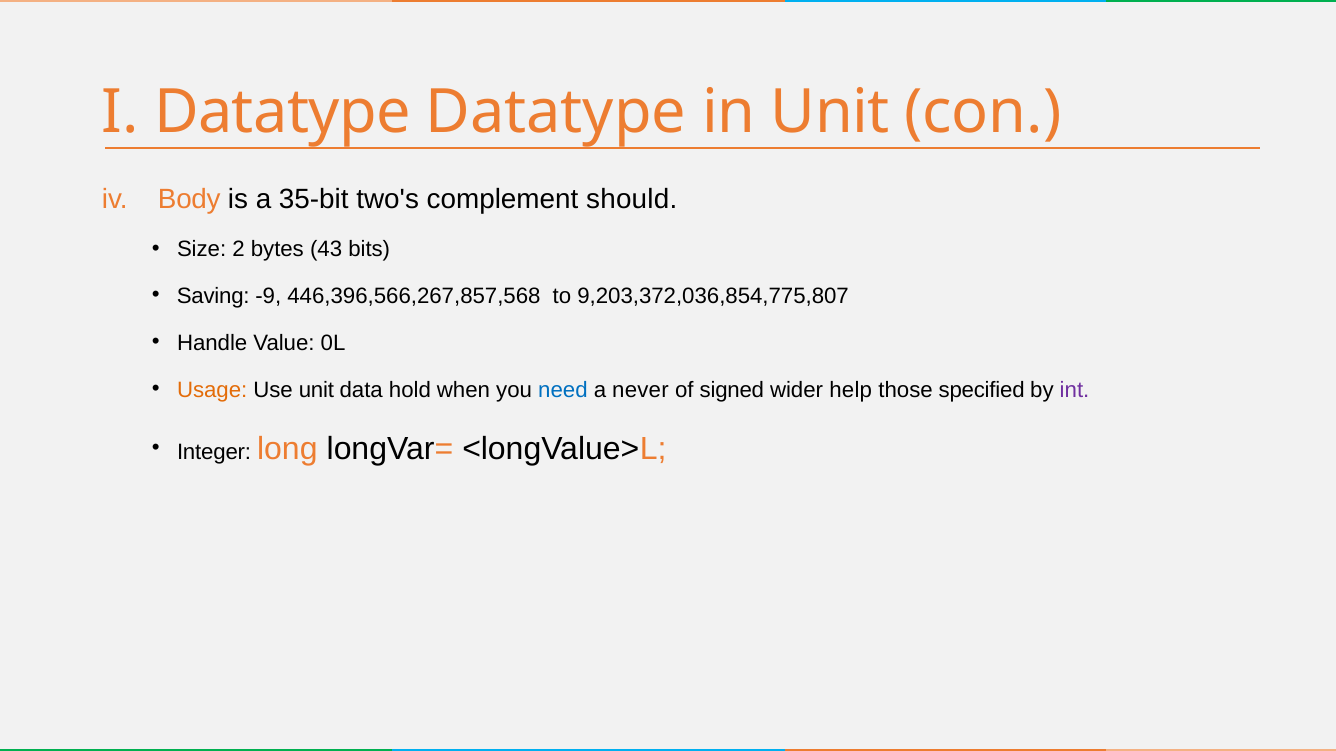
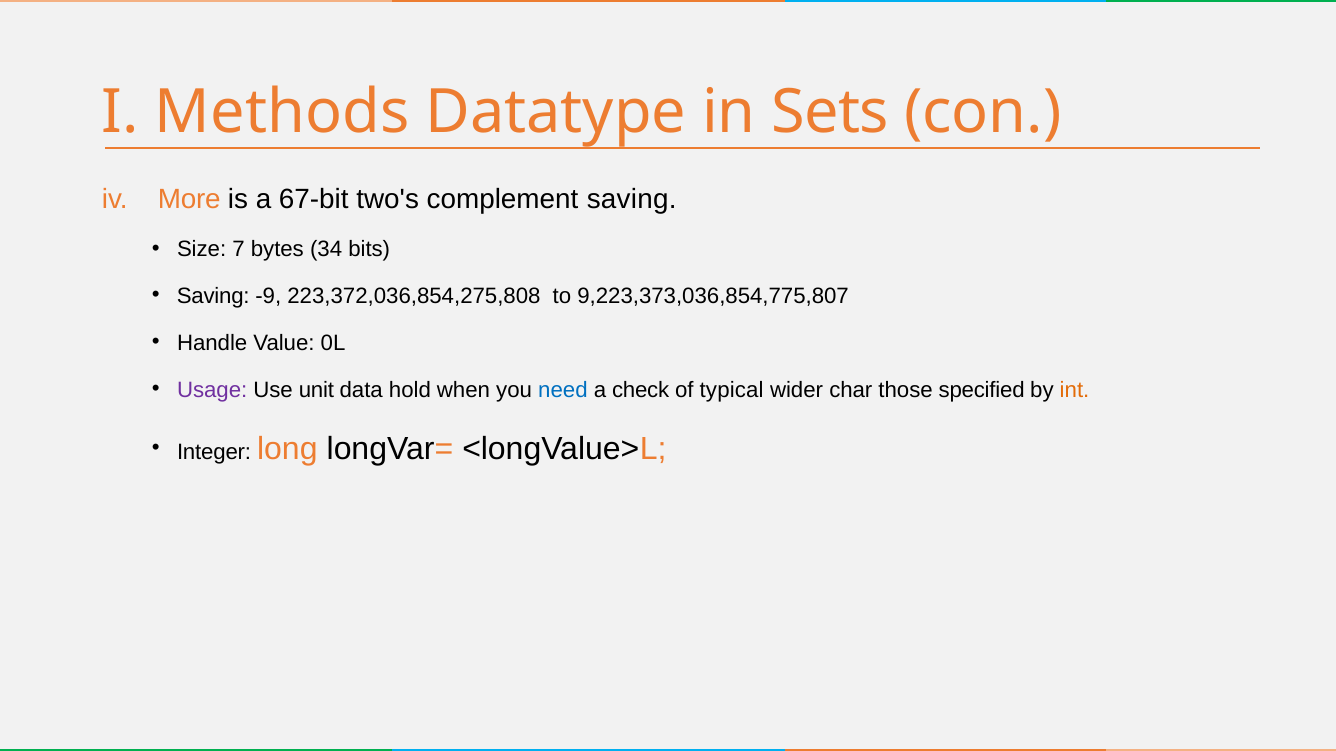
I Datatype: Datatype -> Methods (282, 112)
in Unit: Unit -> Sets (830, 112)
Body: Body -> More (189, 199)
35-bit: 35-bit -> 67-bit (314, 199)
complement should: should -> saving (632, 199)
2: 2 -> 7 (239, 249)
43: 43 -> 34 (326, 249)
446,396,566,267,857,568: 446,396,566,267,857,568 -> 223,372,036,854,275,808 (414, 296)
9,203,372,036,854,775,807: 9,203,372,036,854,775,807 -> 9,223,373,036,854,775,807 (713, 296)
Usage colour: orange -> purple (212, 390)
never: never -> check (641, 390)
signed: signed -> typical (732, 390)
help: help -> char (851, 390)
int colour: purple -> orange (1075, 390)
